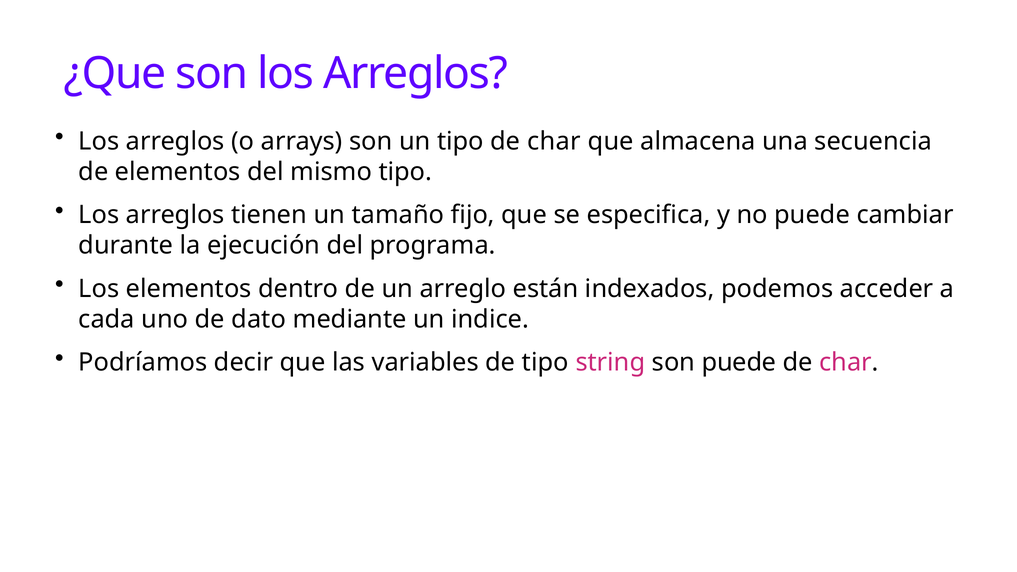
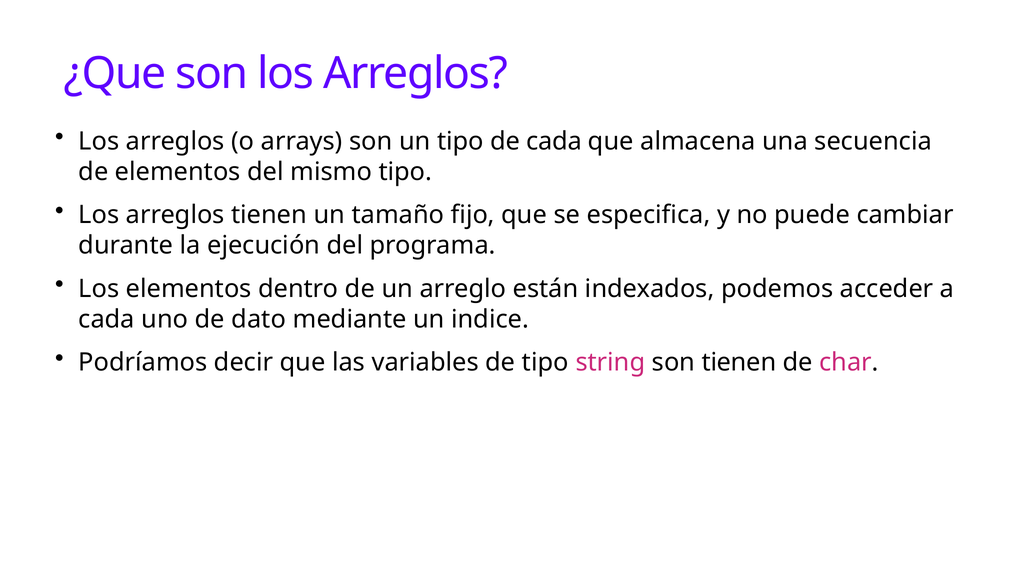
tipo de char: char -> cada (554, 141)
son puede: puede -> tienen (739, 362)
